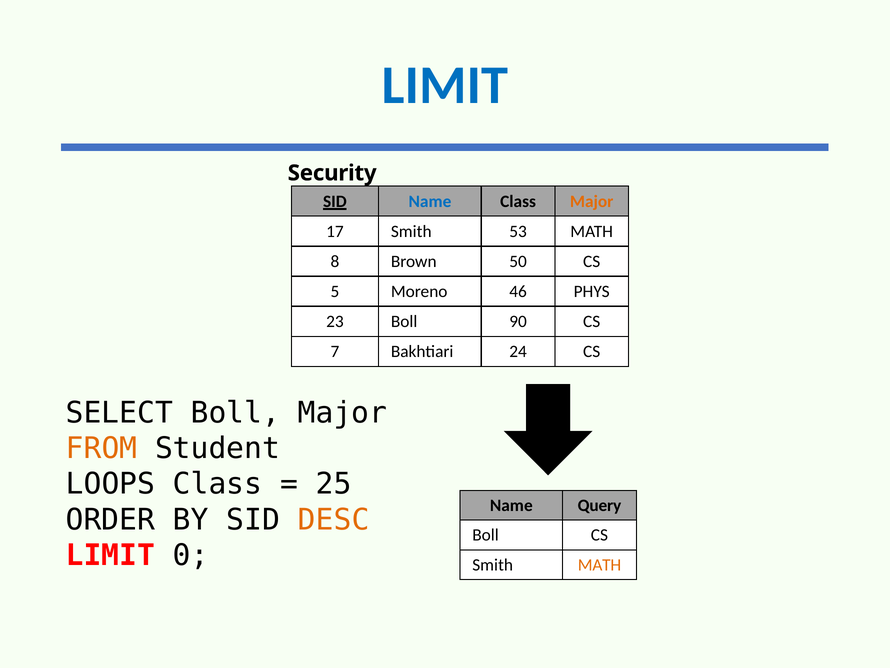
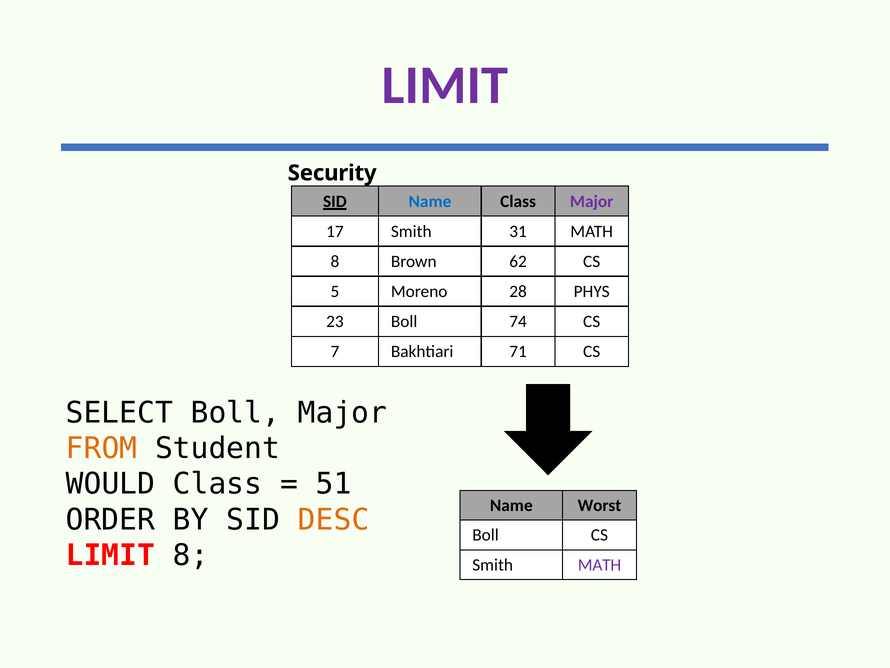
LIMIT colour: blue -> purple (445, 85)
Major colour: orange -> purple (592, 201)
53: 53 -> 31 (518, 231)
50: 50 -> 62 (518, 261)
46: 46 -> 28 (518, 291)
90: 90 -> 74 (518, 321)
24: 24 -> 71 (518, 351)
LOOPS: LOOPS -> WOULD (110, 484)
25: 25 -> 51 (334, 484)
Query: Query -> Worst (599, 505)
LIMIT 0: 0 -> 8 (191, 555)
MATH colour: orange -> purple (600, 565)
